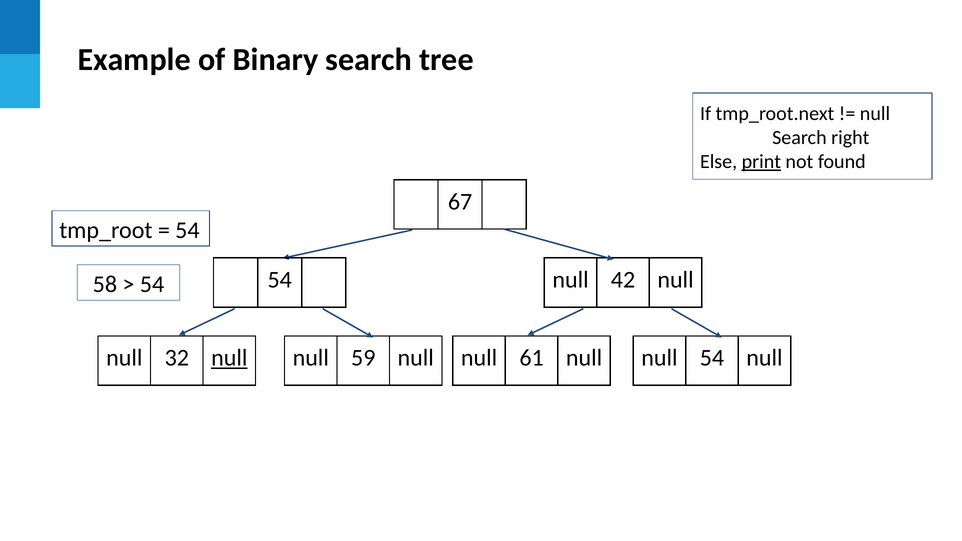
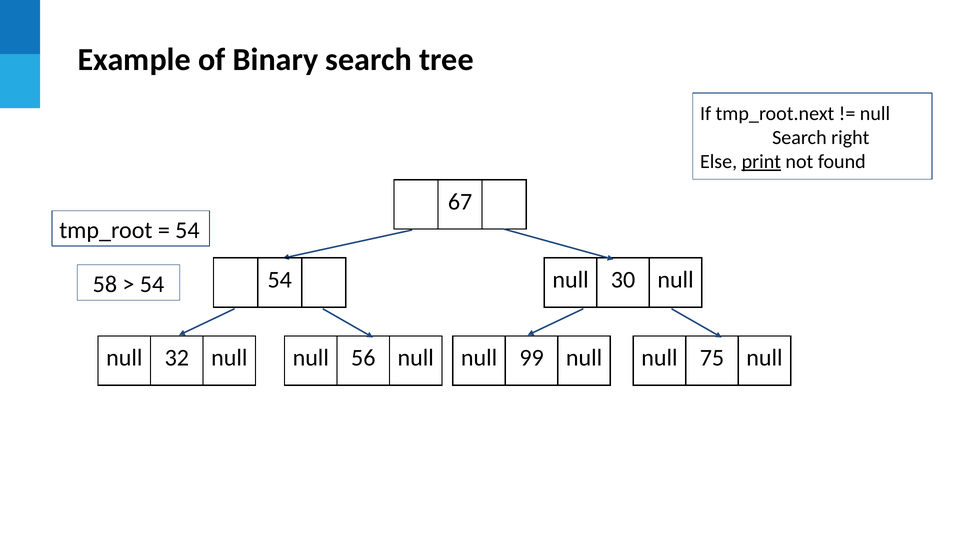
42: 42 -> 30 (623, 280)
null underline: present -> none (229, 358)
59: 59 -> 56 (363, 358)
61: 61 -> 99 (532, 358)
null 54: 54 -> 75 (712, 358)
